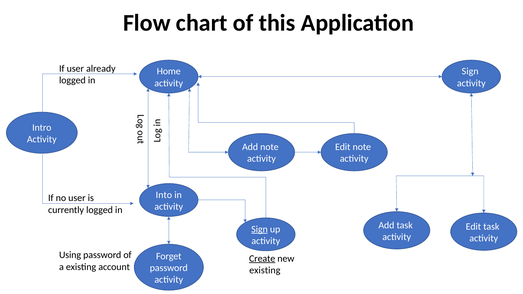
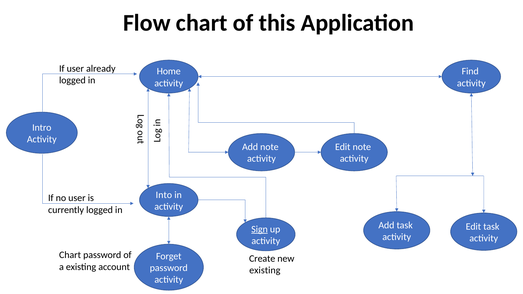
Sign: Sign -> Find (470, 71)
Using: Using -> Chart (70, 255)
Create underline: present -> none (262, 259)
